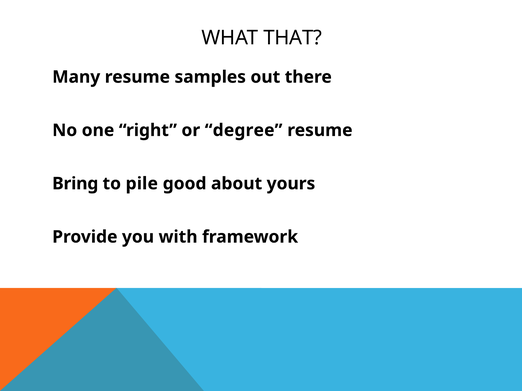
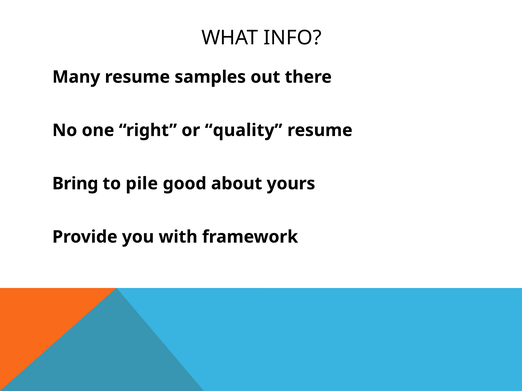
THAT: THAT -> INFO (292, 38)
degree: degree -> quality (244, 130)
